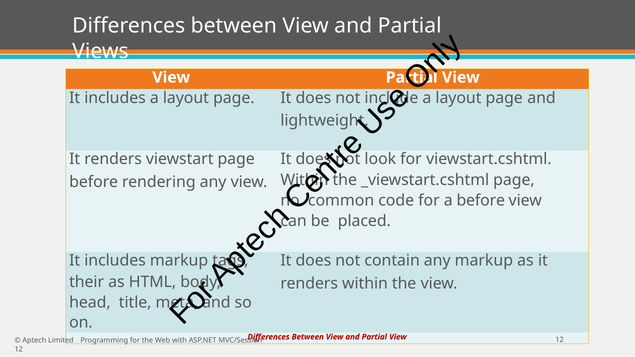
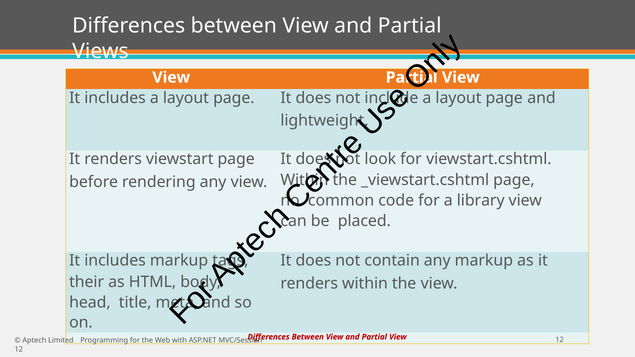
a before: before -> library (481, 201)
